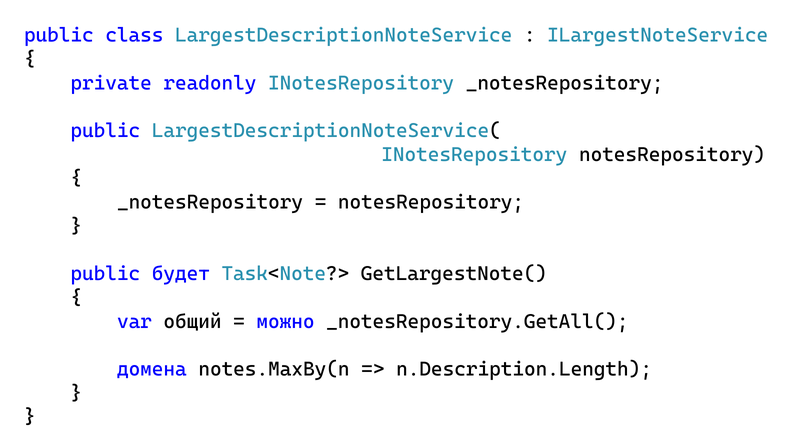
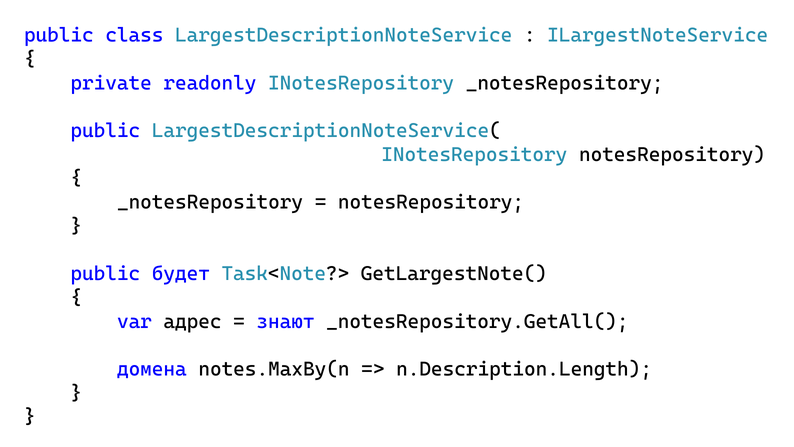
общий: общий -> адрес (193, 321)
можно: можно -> знают (286, 321)
